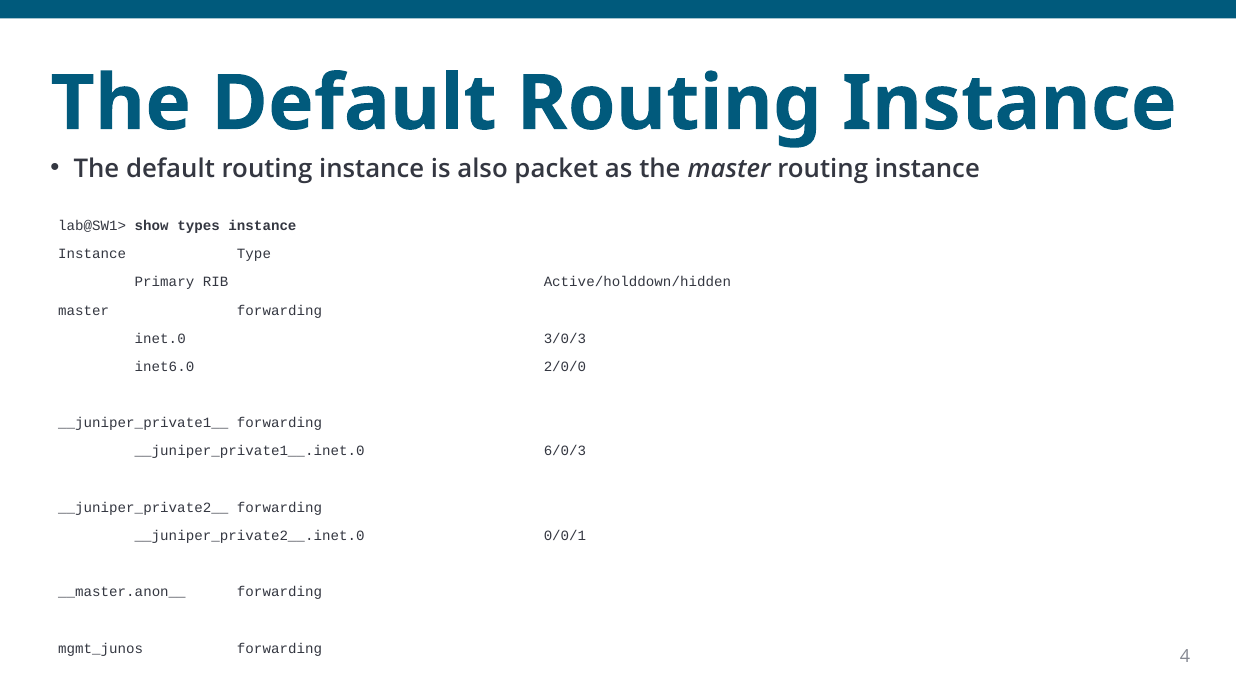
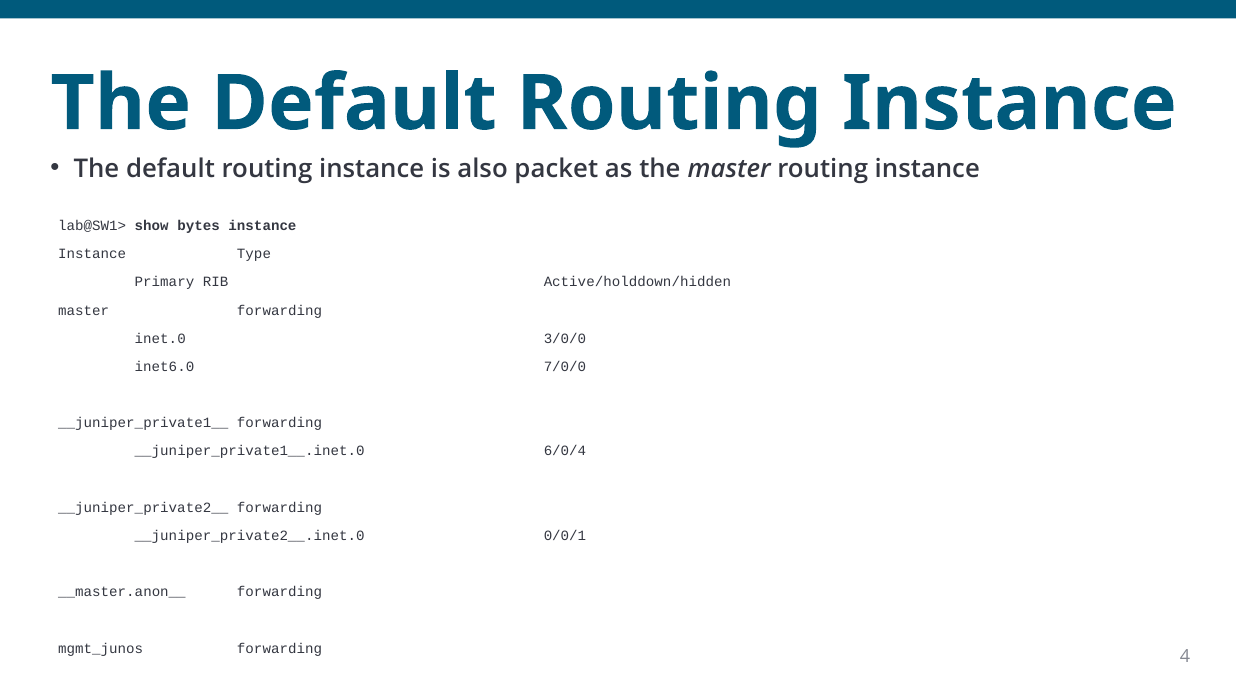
types: types -> bytes (199, 226)
3/0/3: 3/0/3 -> 3/0/0 (565, 339)
2/0/0: 2/0/0 -> 7/0/0 (565, 367)
6/0/3: 6/0/3 -> 6/0/4 (565, 451)
